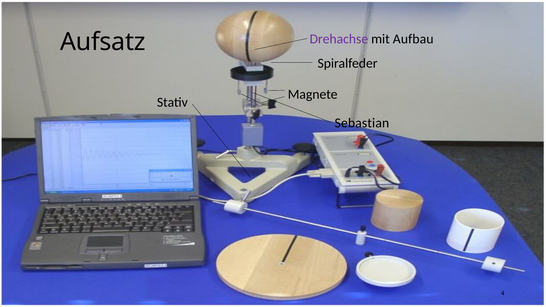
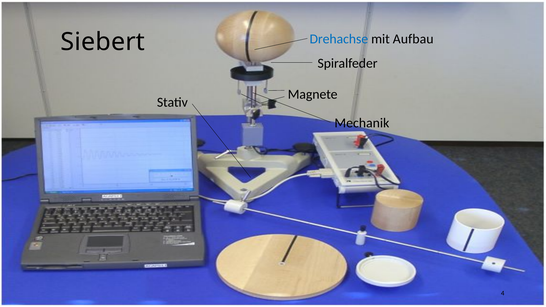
Drehachse colour: purple -> blue (339, 39)
Aufsatz: Aufsatz -> Siebert (103, 42)
Sebastian: Sebastian -> Mechanik (362, 123)
